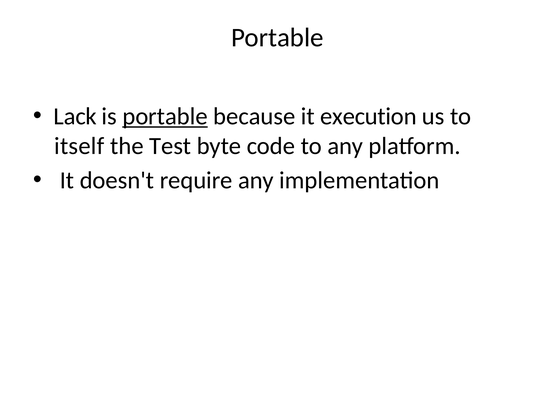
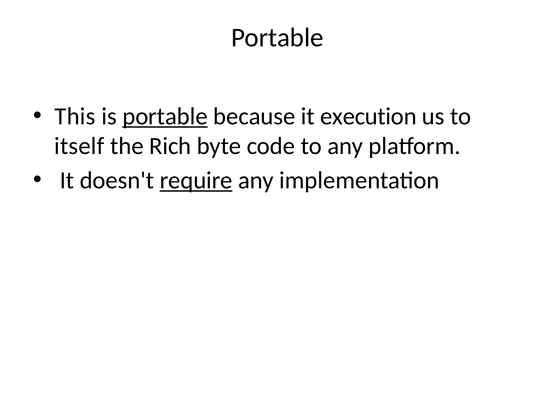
Lack: Lack -> This (75, 116)
Test: Test -> Rich (170, 146)
require underline: none -> present (196, 181)
